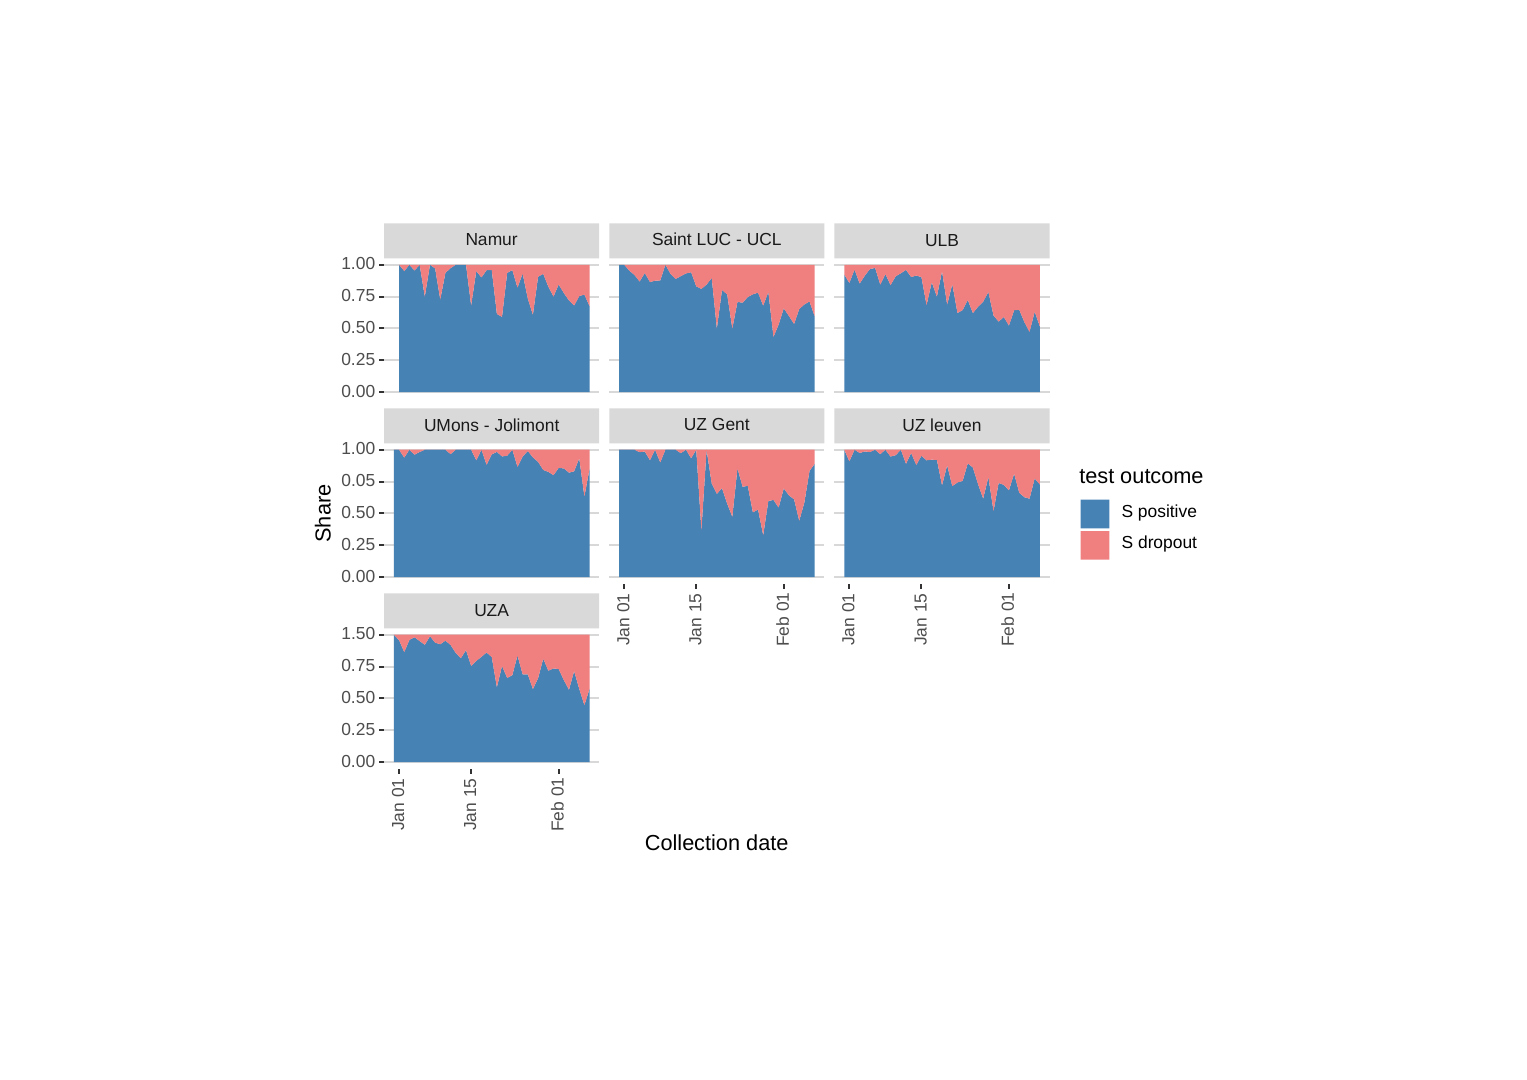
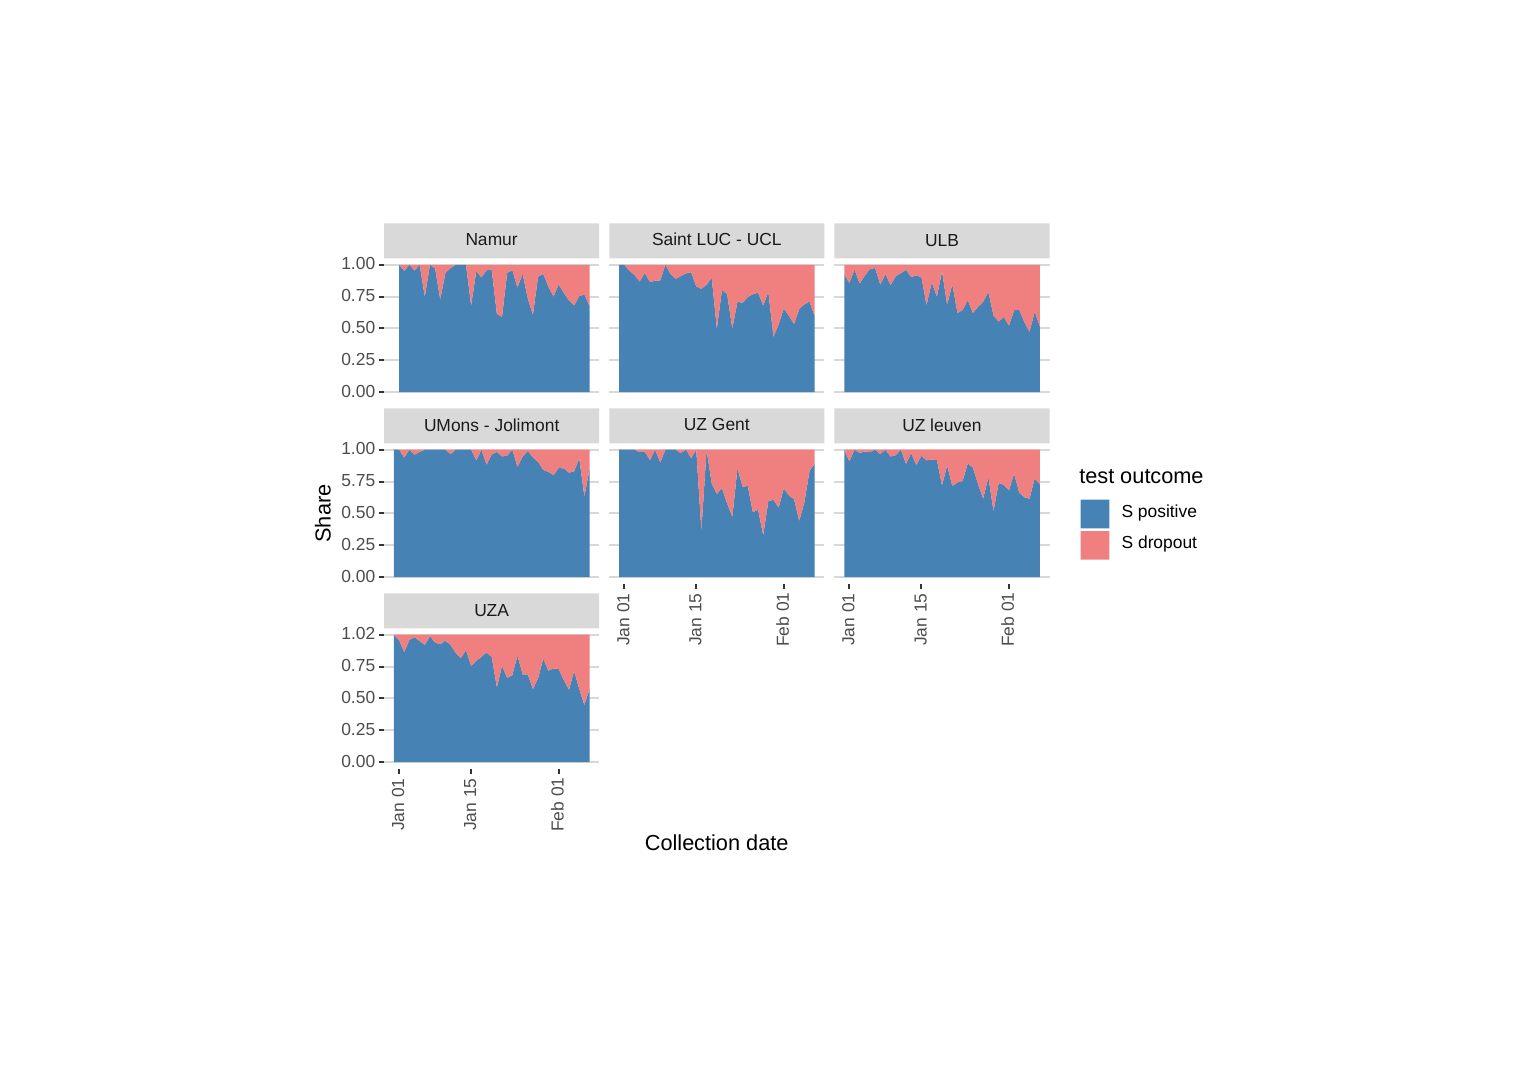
0.05: 0.05 -> 5.75 (358, 481)
1.50: 1.50 -> 1.02 (358, 634)
